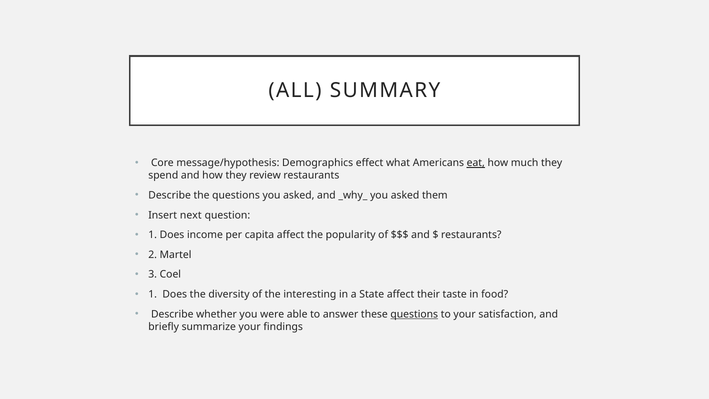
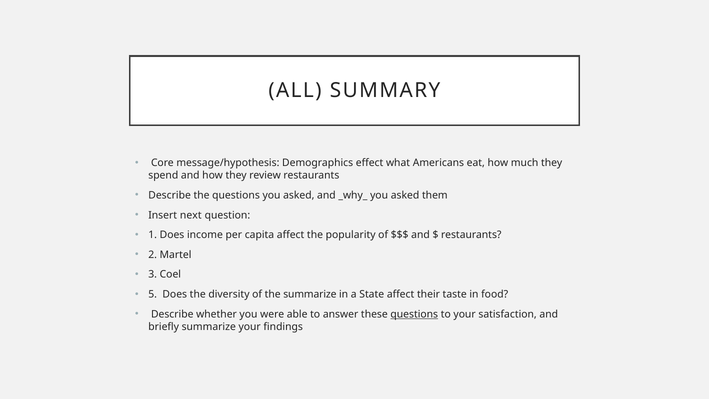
eat underline: present -> none (476, 163)
1: 1 -> 5 (153, 294)
the interesting: interesting -> summarize (310, 294)
